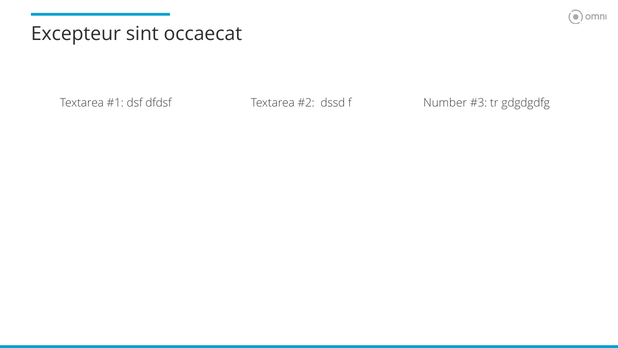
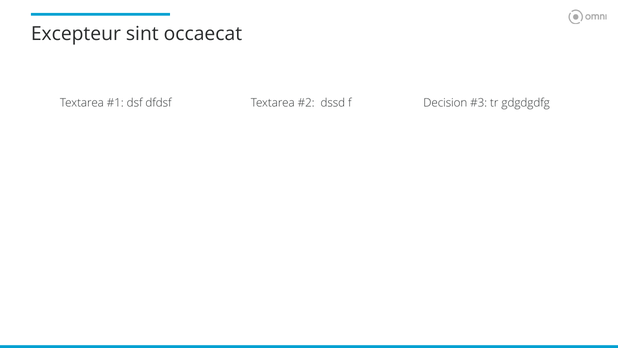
Number: Number -> Decision (445, 103)
